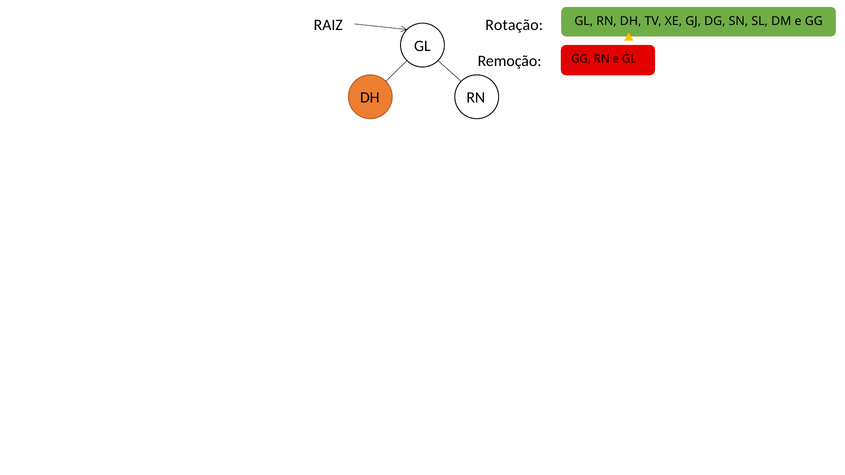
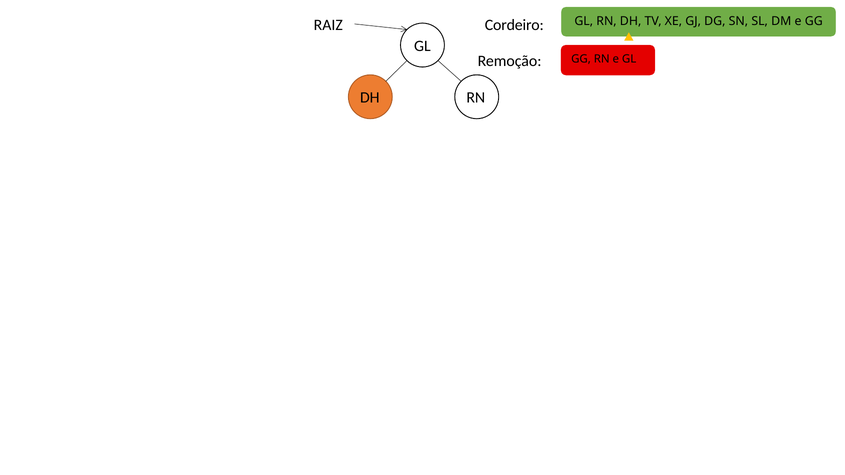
Rotação: Rotação -> Cordeiro (514, 25)
